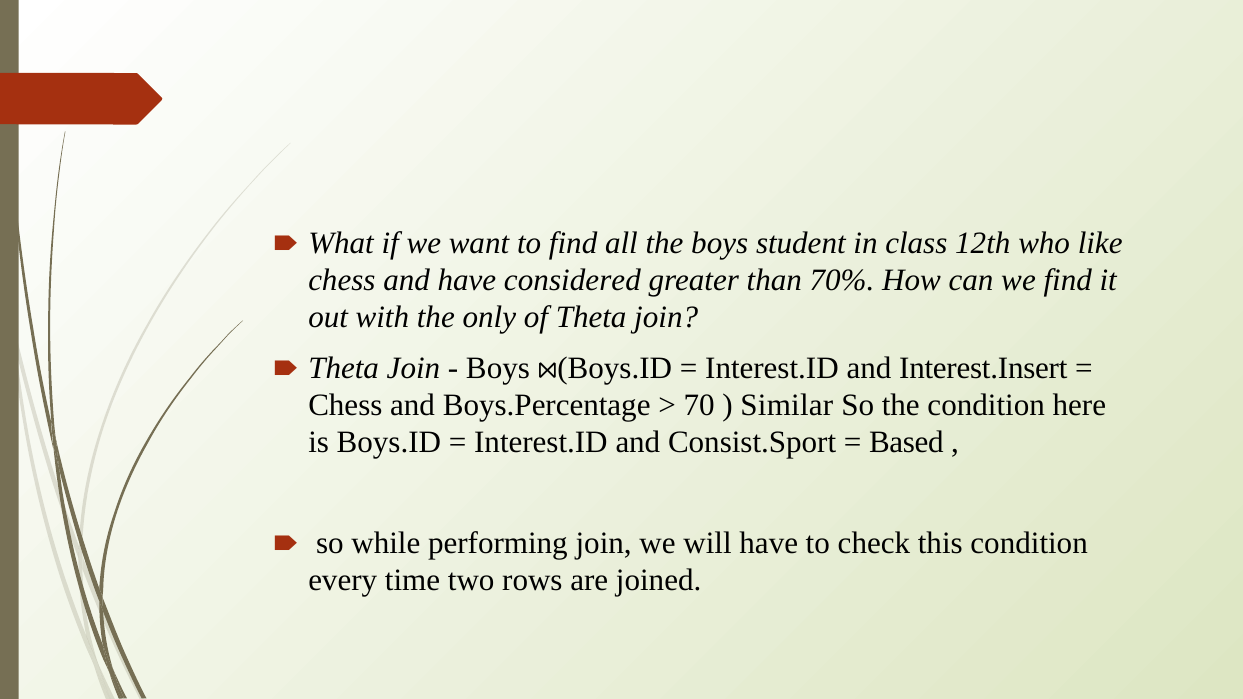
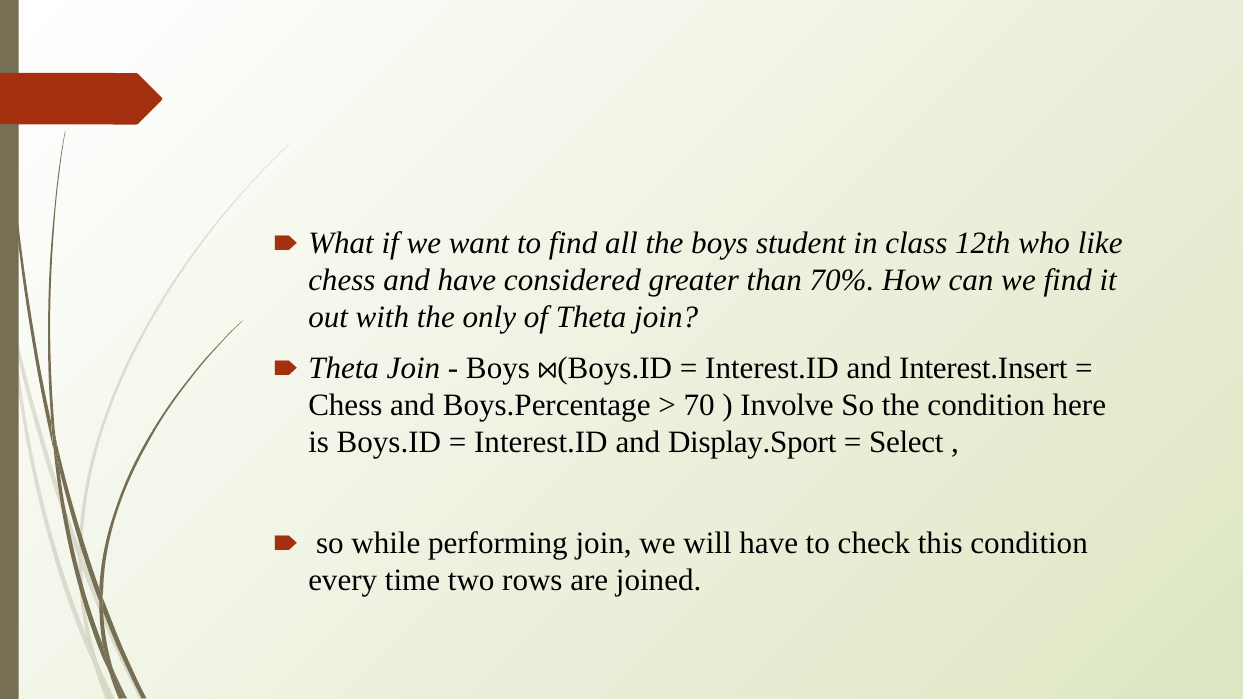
Similar: Similar -> Involve (787, 405)
Consist.Sport: Consist.Sport -> Display.Sport (752, 442)
Based: Based -> Select (906, 442)
